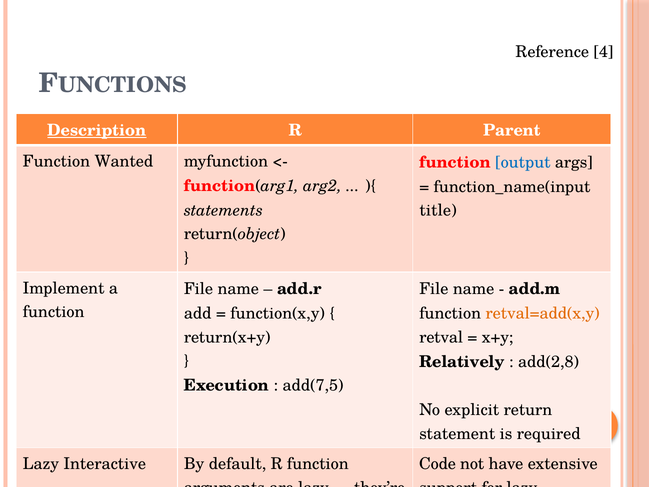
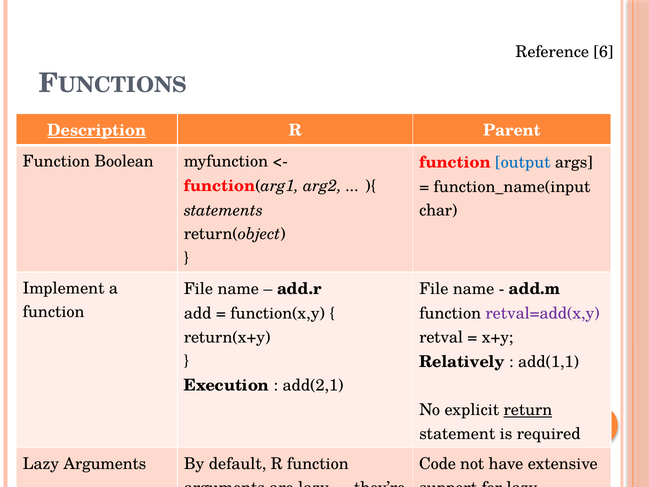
4: 4 -> 6 (603, 52)
Wanted: Wanted -> Boolean (124, 161)
title: title -> char (438, 210)
retval=add(x,y colour: orange -> purple (543, 313)
add(2,8: add(2,8 -> add(1,1 (549, 361)
add(7,5: add(7,5 -> add(2,1 (313, 385)
return underline: none -> present (528, 410)
Lazy Interactive: Interactive -> Arguments (105, 464)
